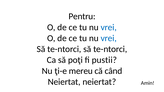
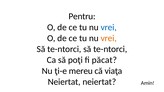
vrei colour: blue -> orange (109, 38)
pustii: pustii -> păcat (104, 60)
când: când -> viaţa (113, 71)
